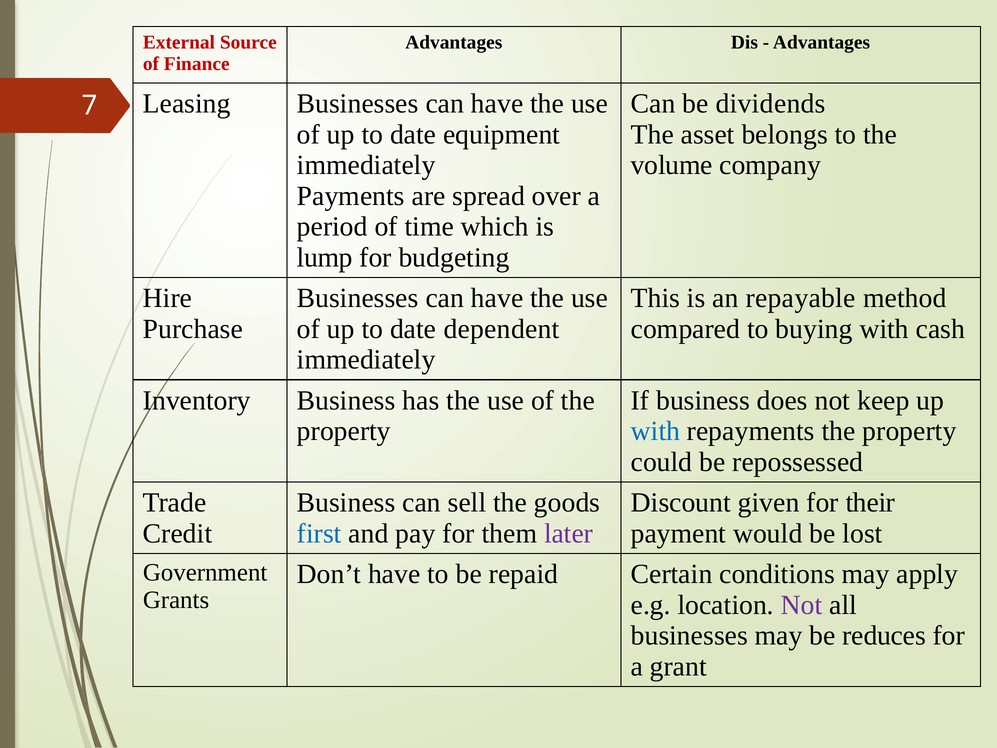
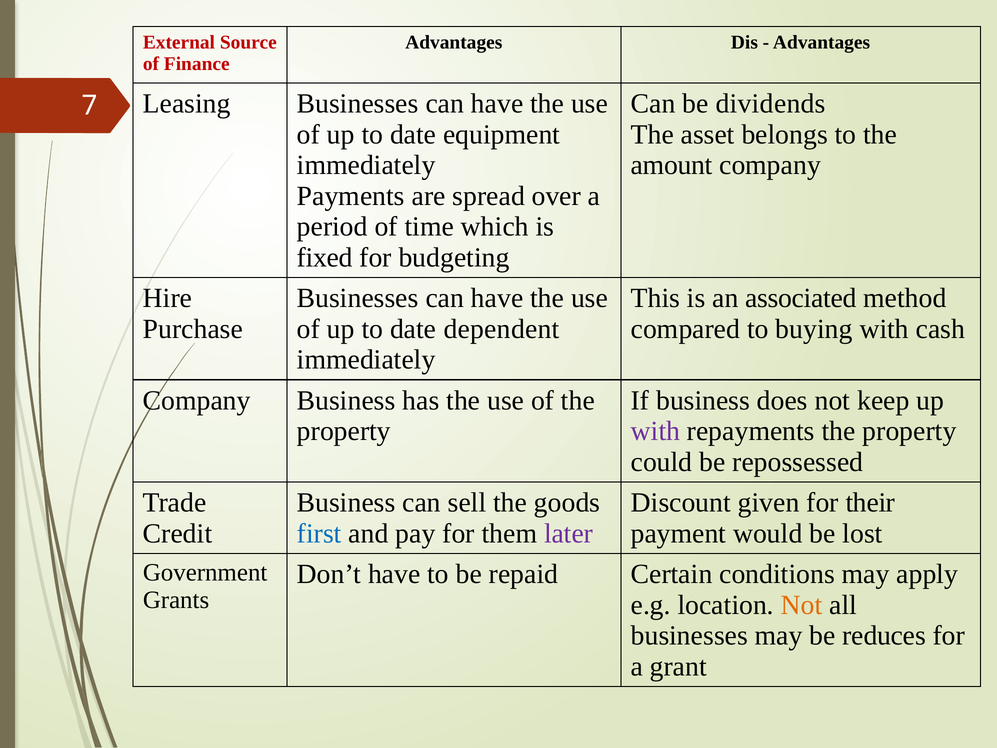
volume: volume -> amount (672, 165)
lump: lump -> fixed (325, 257)
repayable: repayable -> associated (801, 298)
Inventory: Inventory -> Company (197, 400)
with colour: blue -> purple (655, 431)
Not colour: purple -> orange (802, 605)
